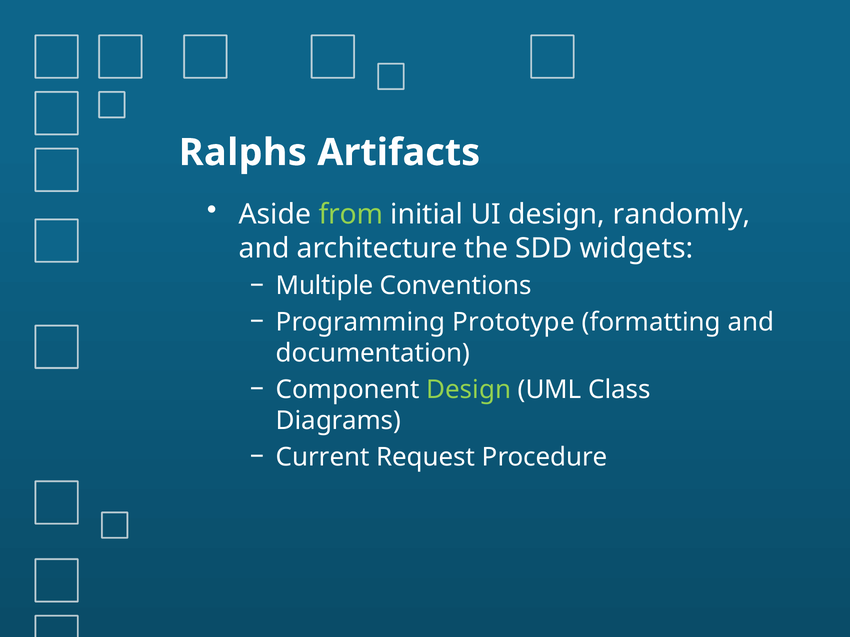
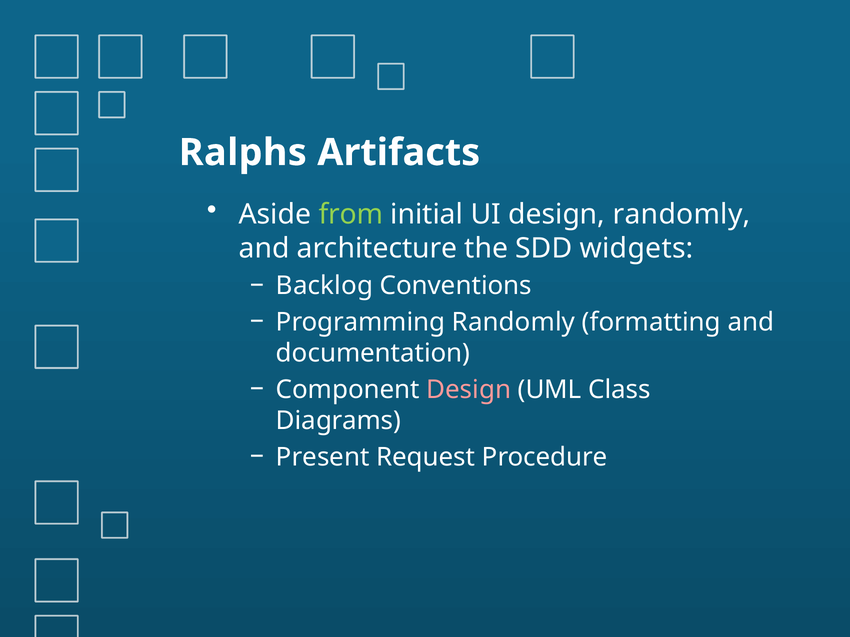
Multiple: Multiple -> Backlog (324, 286)
Programming Prototype: Prototype -> Randomly (514, 322)
Design colour: light green -> pink (469, 390)
Current: Current -> Present (323, 457)
